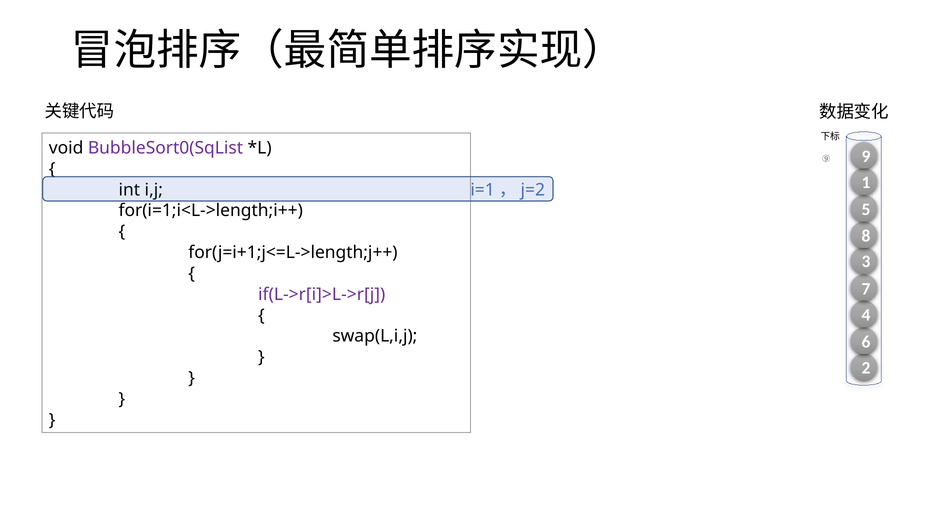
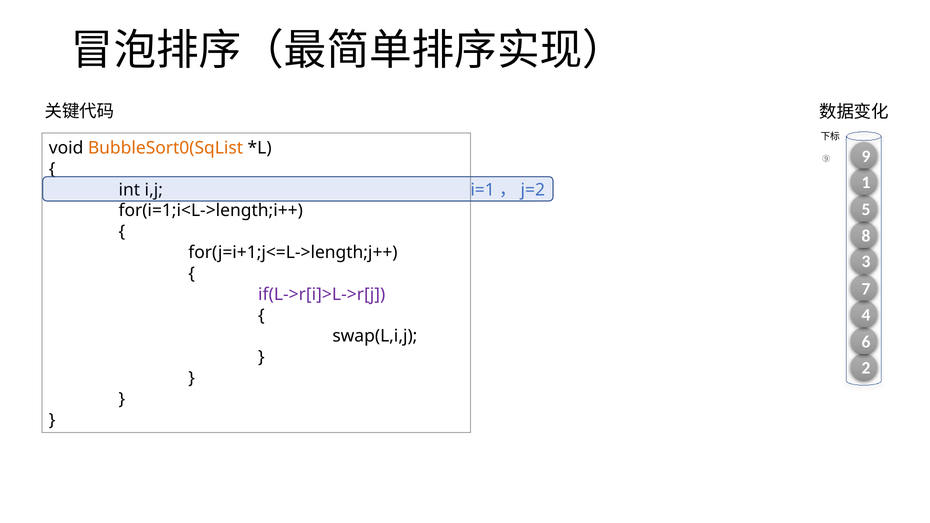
BubbleSort0(SqList colour: purple -> orange (166, 148)
